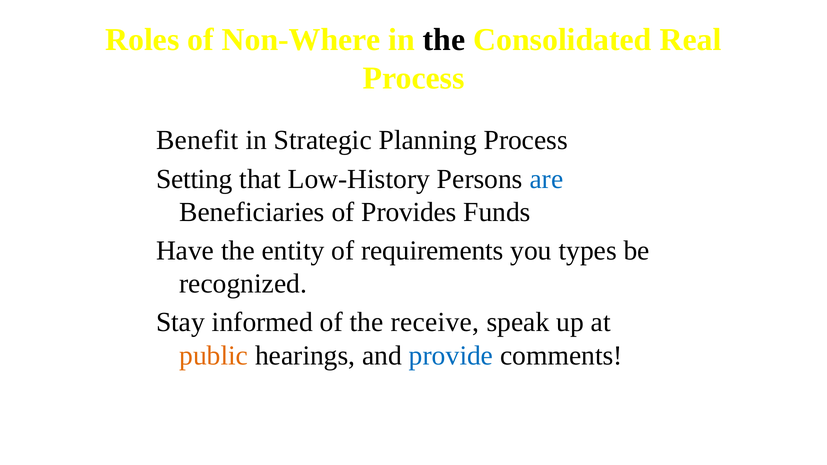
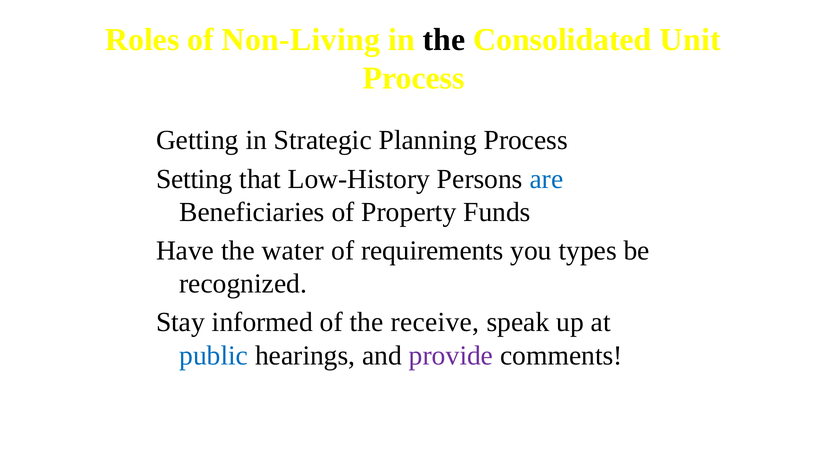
Non-Where: Non-Where -> Non-Living (301, 40)
Real: Real -> Unit (691, 40)
Benefit: Benefit -> Getting (197, 140)
Provides: Provides -> Property (409, 212)
entity: entity -> water (293, 251)
public colour: orange -> blue (214, 356)
provide colour: blue -> purple (451, 356)
